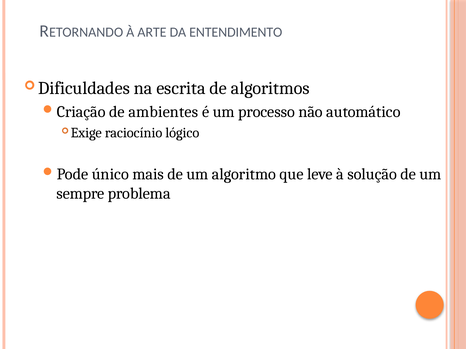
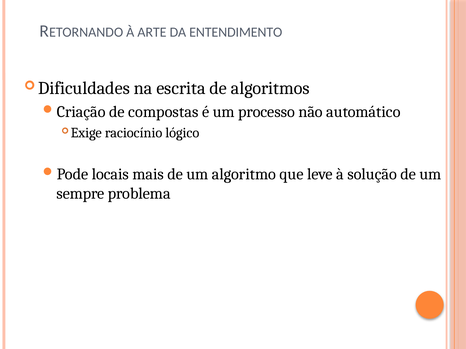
ambientes: ambientes -> compostas (163, 112)
único: único -> locais (110, 174)
